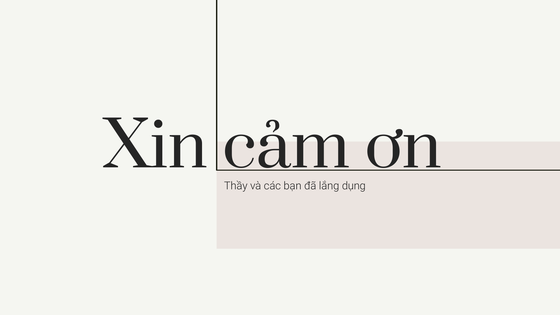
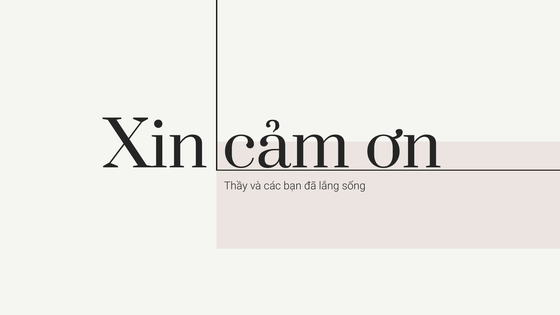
dụng: dụng -> sống (354, 186)
